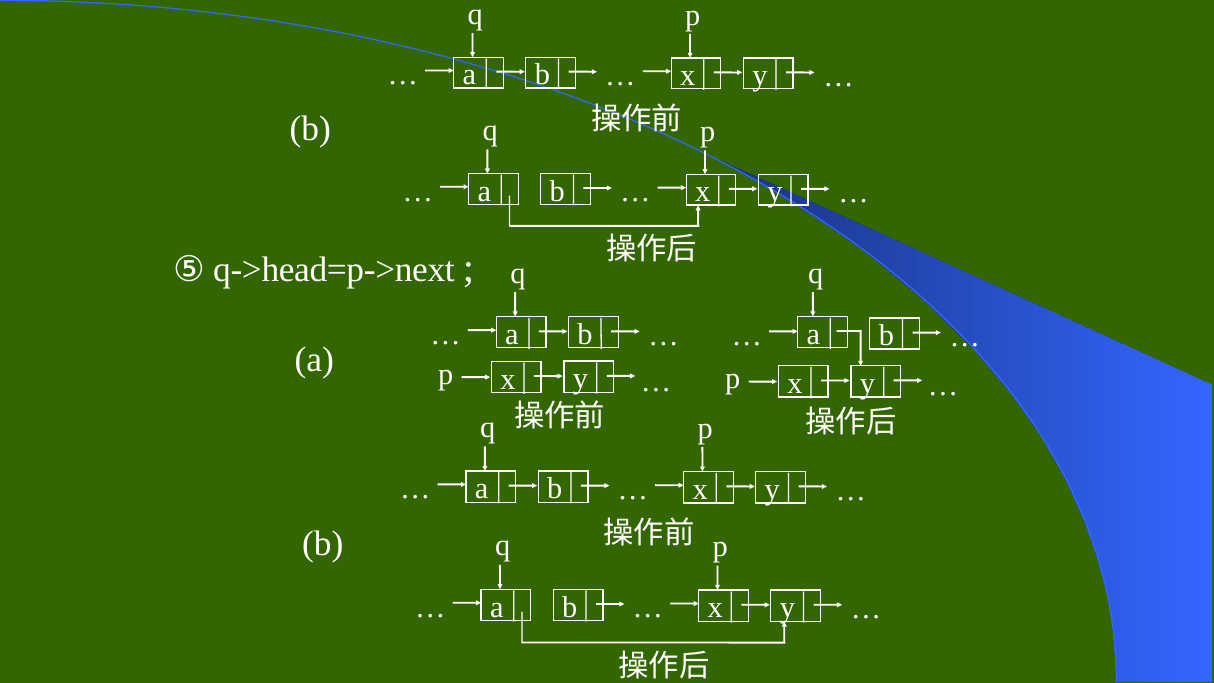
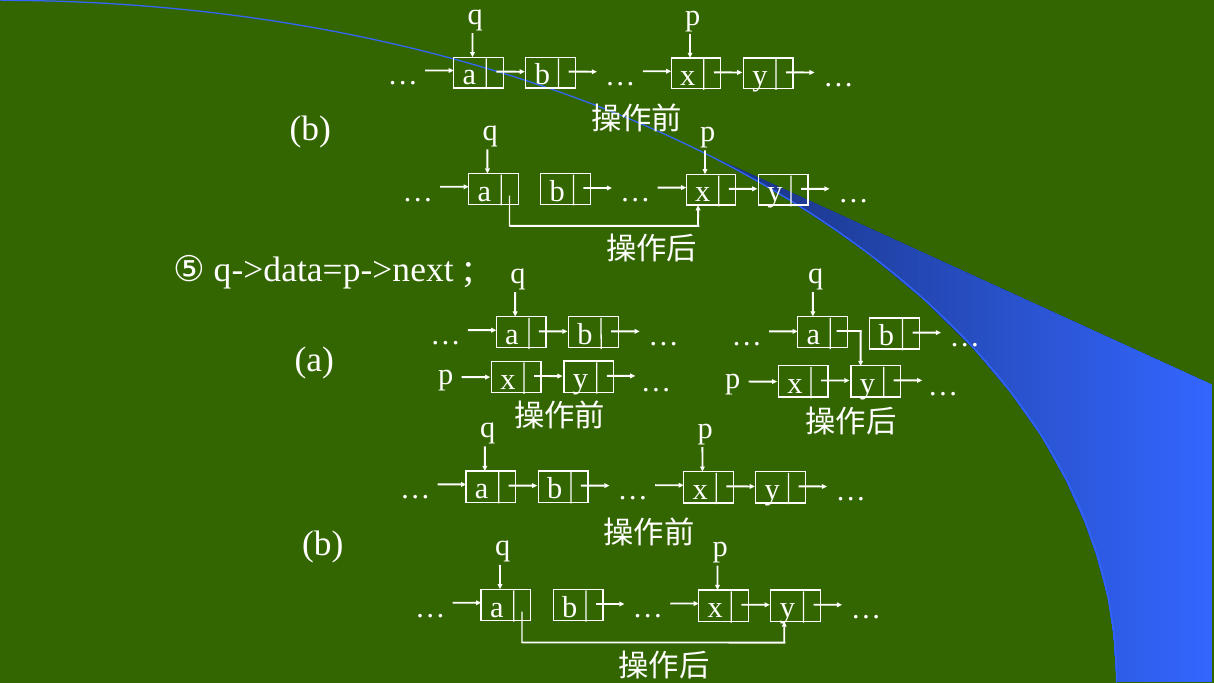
q->head=p->next: q->head=p->next -> q->data=p->next (334, 270)
